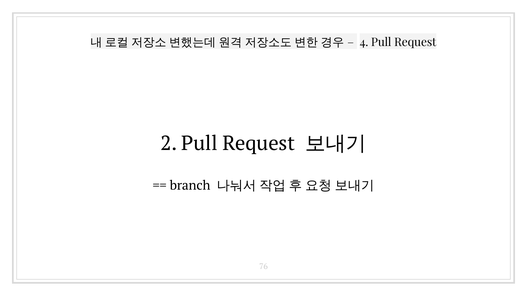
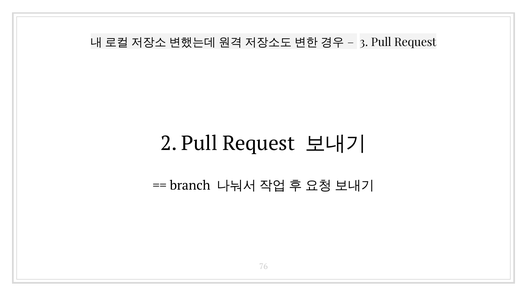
4: 4 -> 3 (364, 42)
